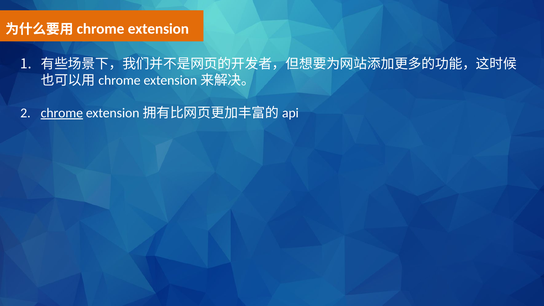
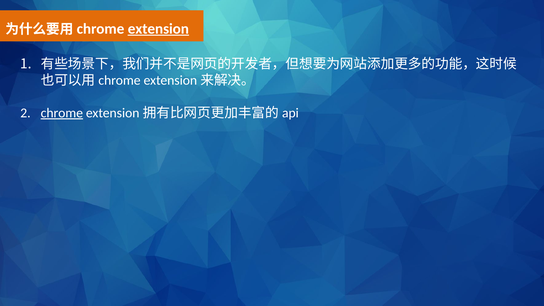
extension underline: none -> present (158, 29)
